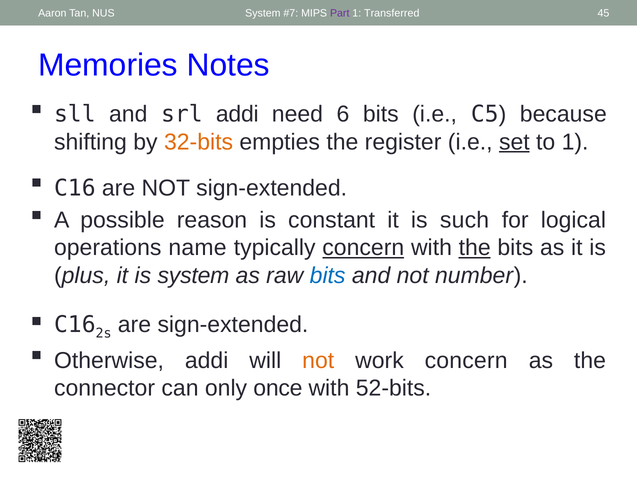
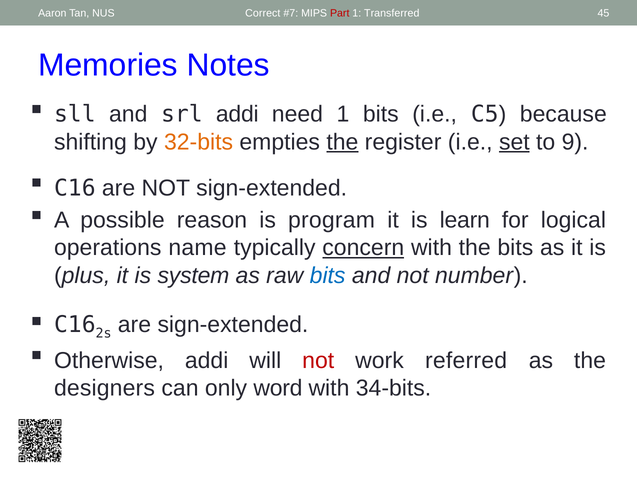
System: System -> Correct (263, 13)
Part colour: purple -> red (340, 13)
need 6: 6 -> 1 (343, 114)
the underline: none -> present (342, 142)
to 1: 1 -> 9 (575, 142)
constant: constant -> program (332, 220)
such: such -> learn (465, 220)
the underline: present -> none (475, 248)
not colour: orange -> red (318, 360)
work concern: concern -> referred (466, 360)
connector: connector -> designers (104, 388)
once: once -> word (278, 388)
52-bits: 52-bits -> 34-bits (394, 388)
